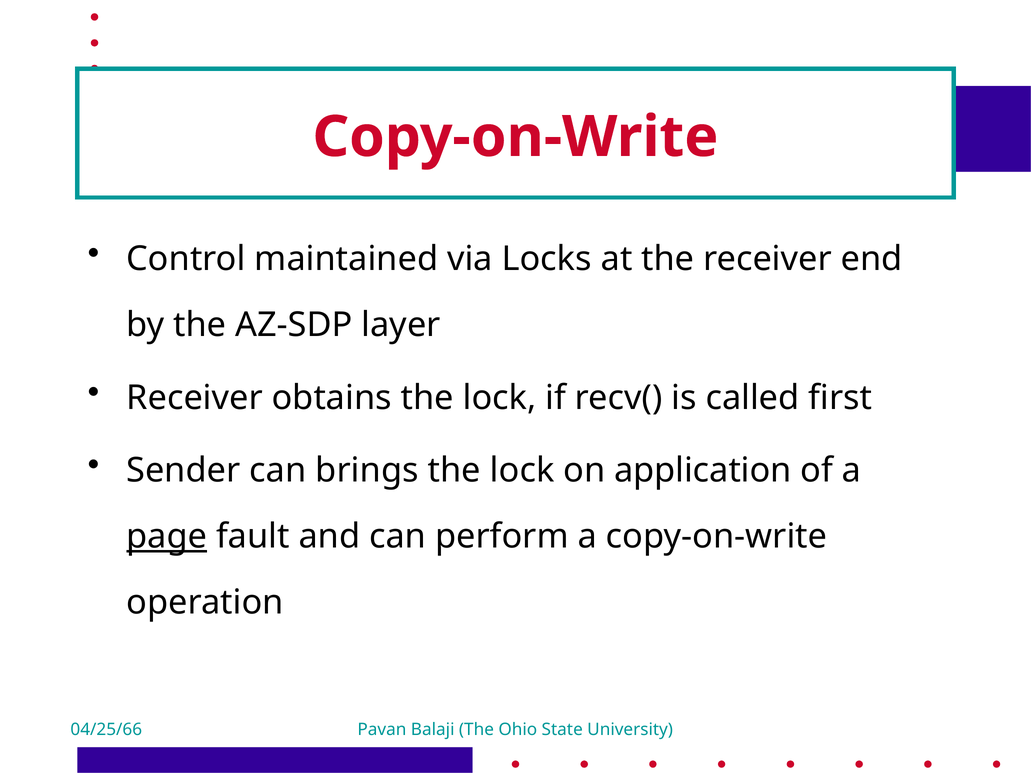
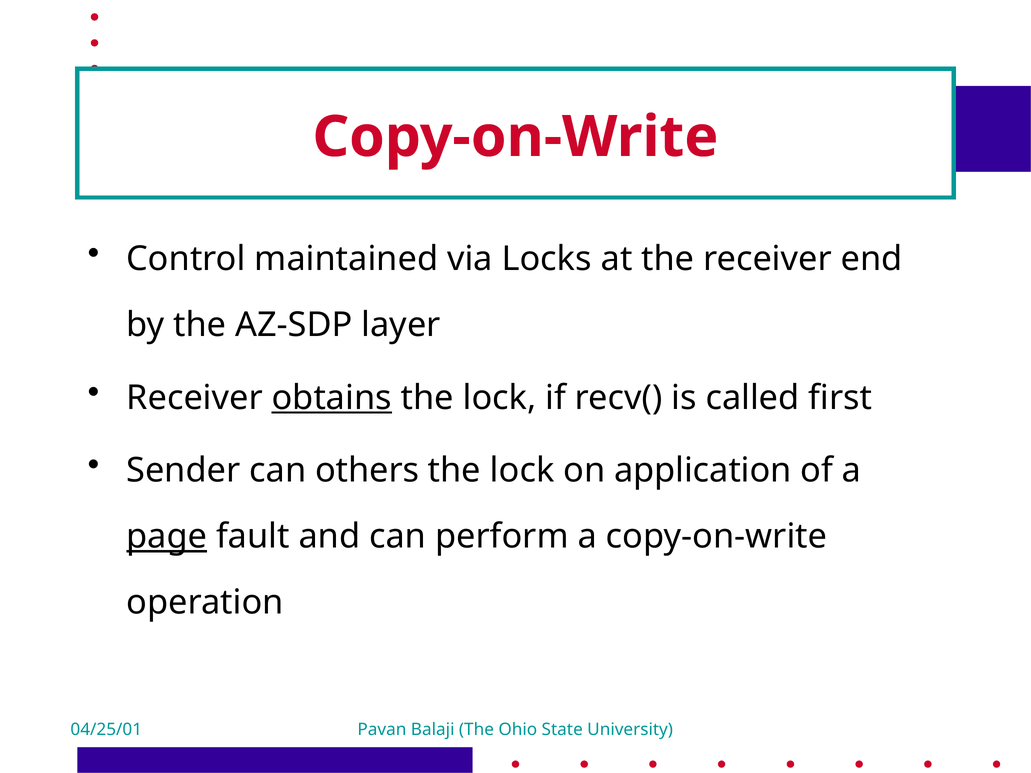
obtains underline: none -> present (332, 398)
brings: brings -> others (367, 471)
04/25/66: 04/25/66 -> 04/25/01 (106, 730)
